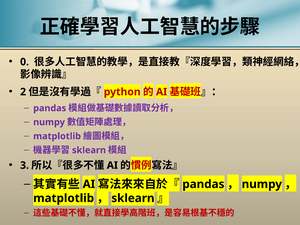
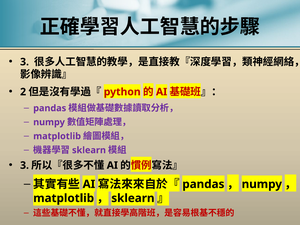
0: 0 -> 3 (25, 62)
